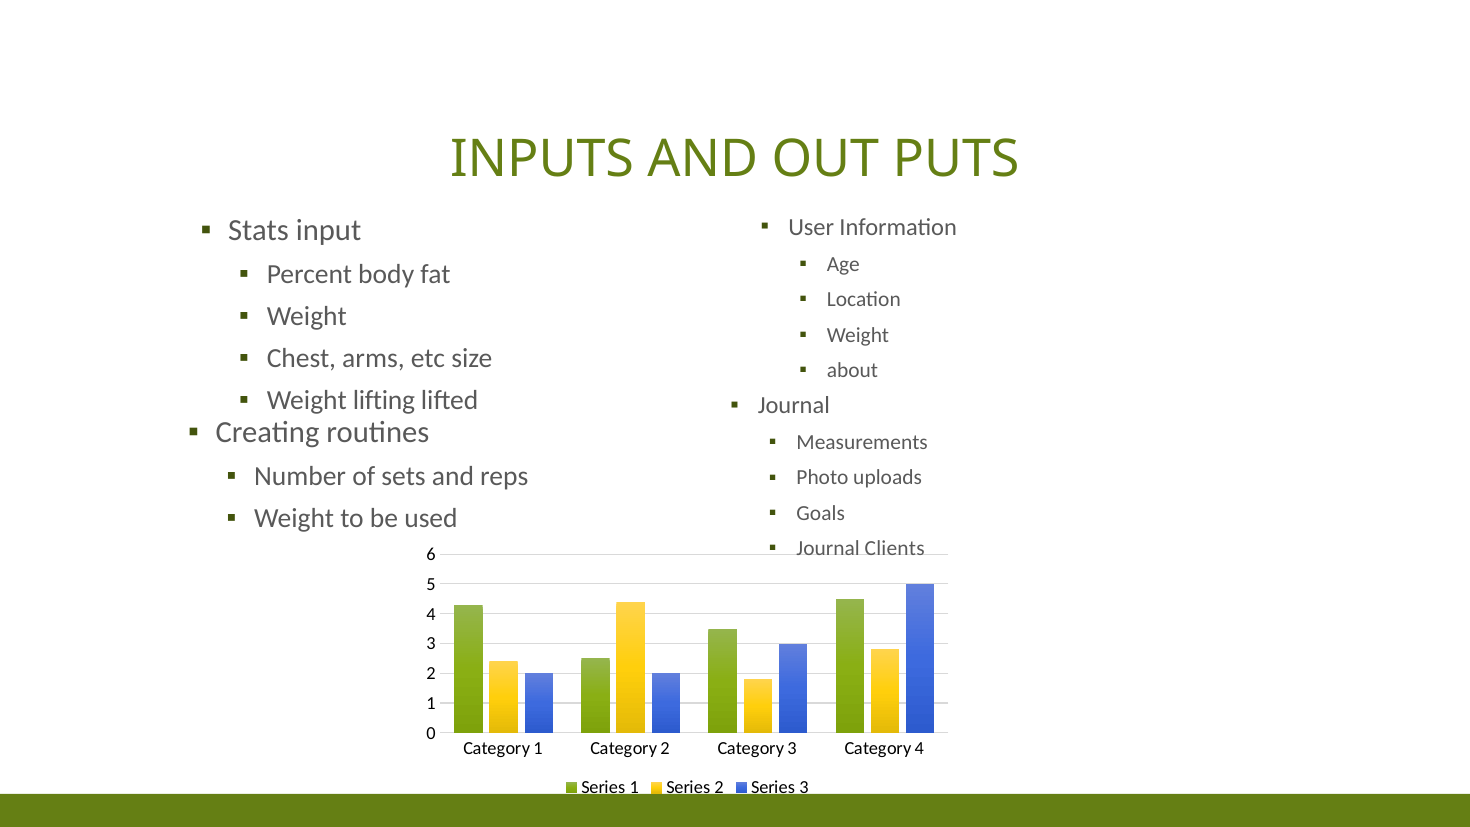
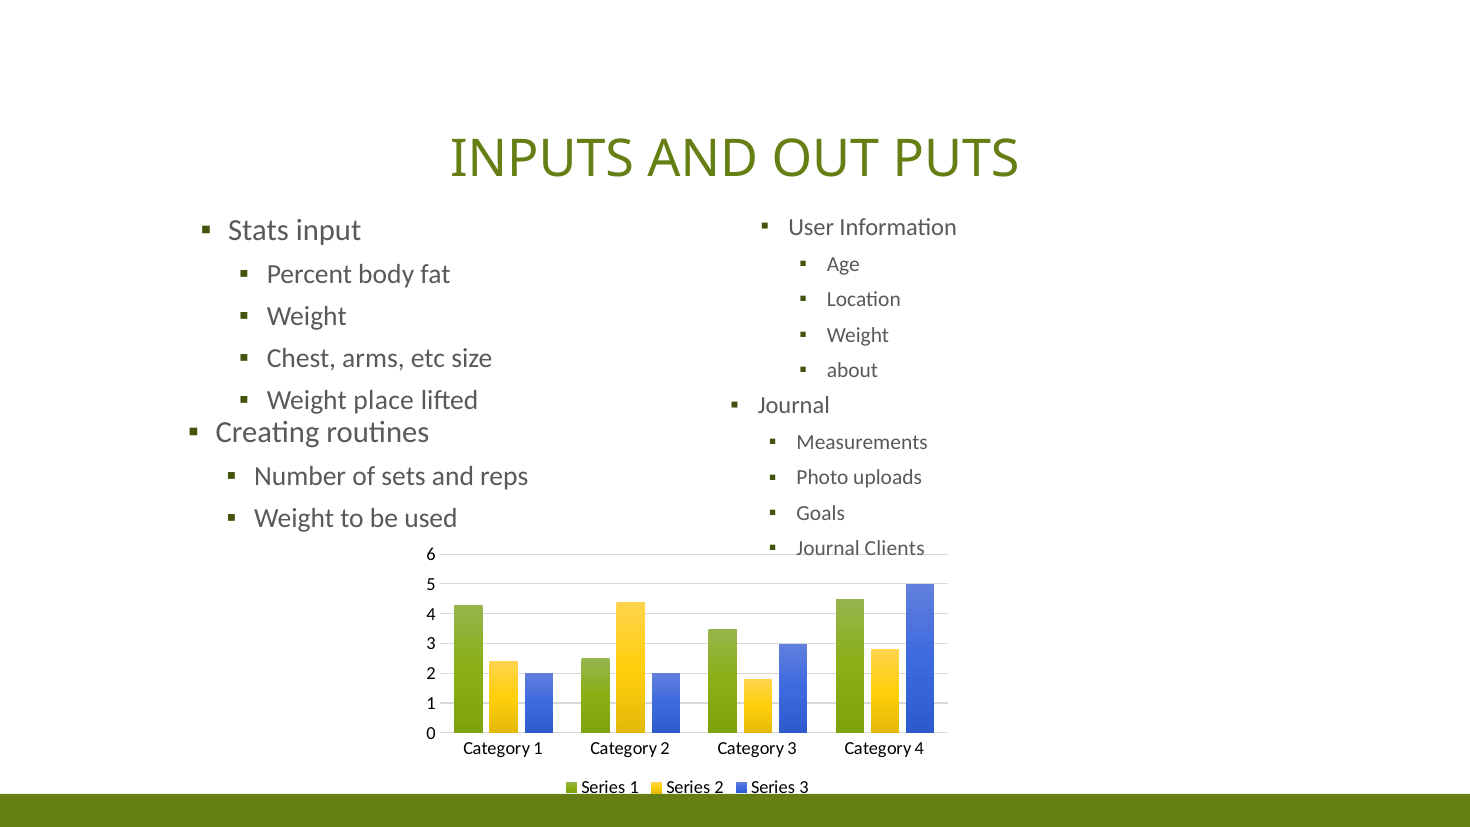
lifting: lifting -> place (384, 400)
